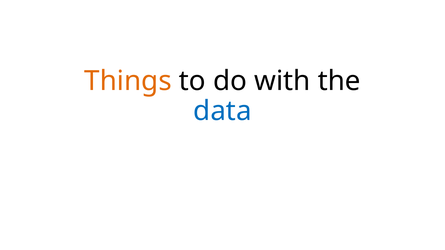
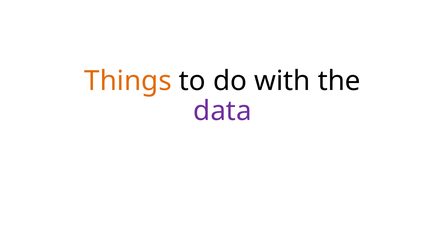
data colour: blue -> purple (222, 111)
